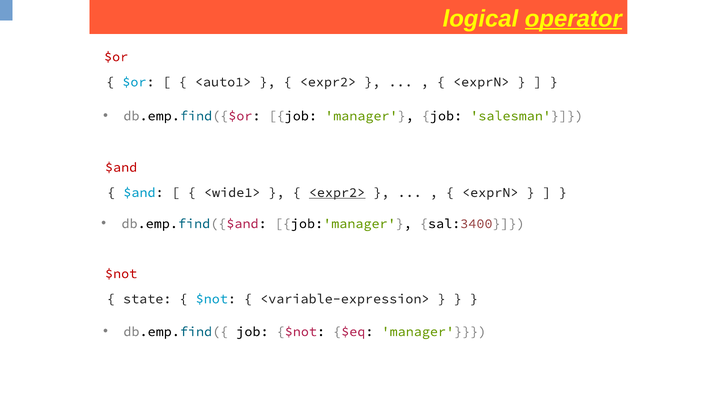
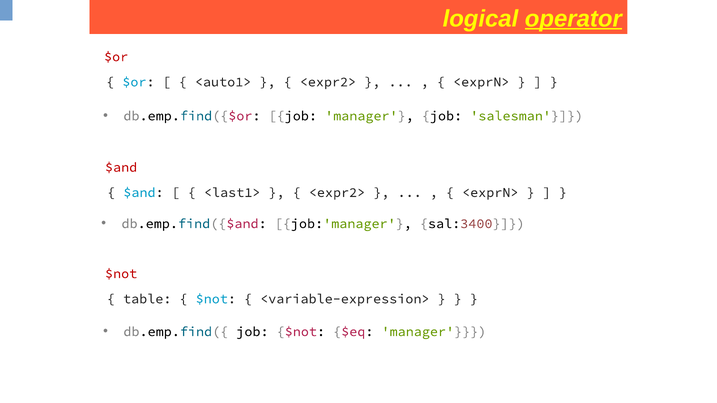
<wide1>: <wide1> -> <last1> (232, 193)
<expr2> underline: present -> none (337, 193)
state: state -> table (147, 299)
